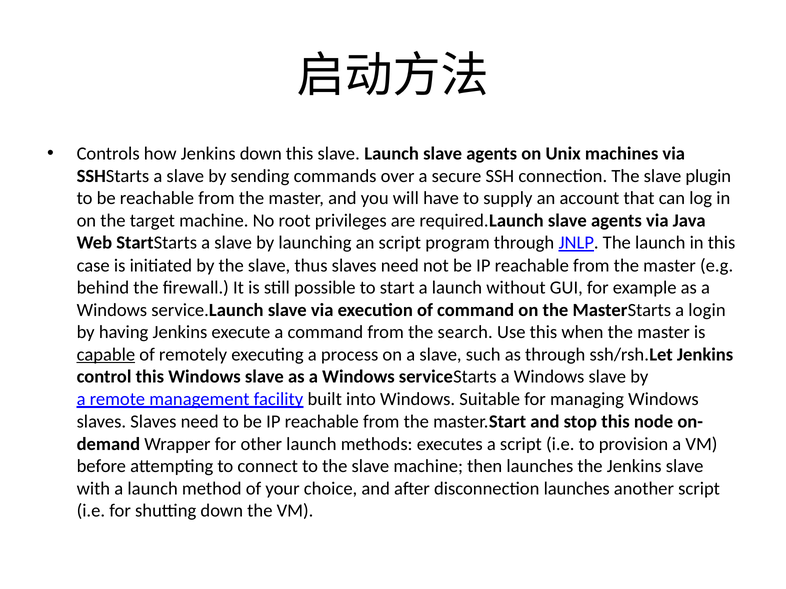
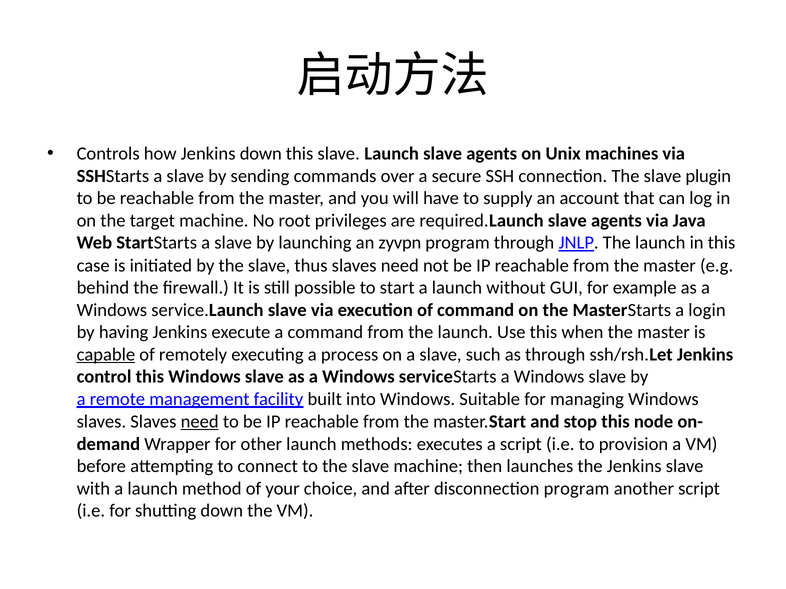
an script: script -> zyvpn (400, 243)
from the search: search -> launch (465, 333)
need underline: none -> present (200, 422)
disconnection launches: launches -> program (577, 489)
